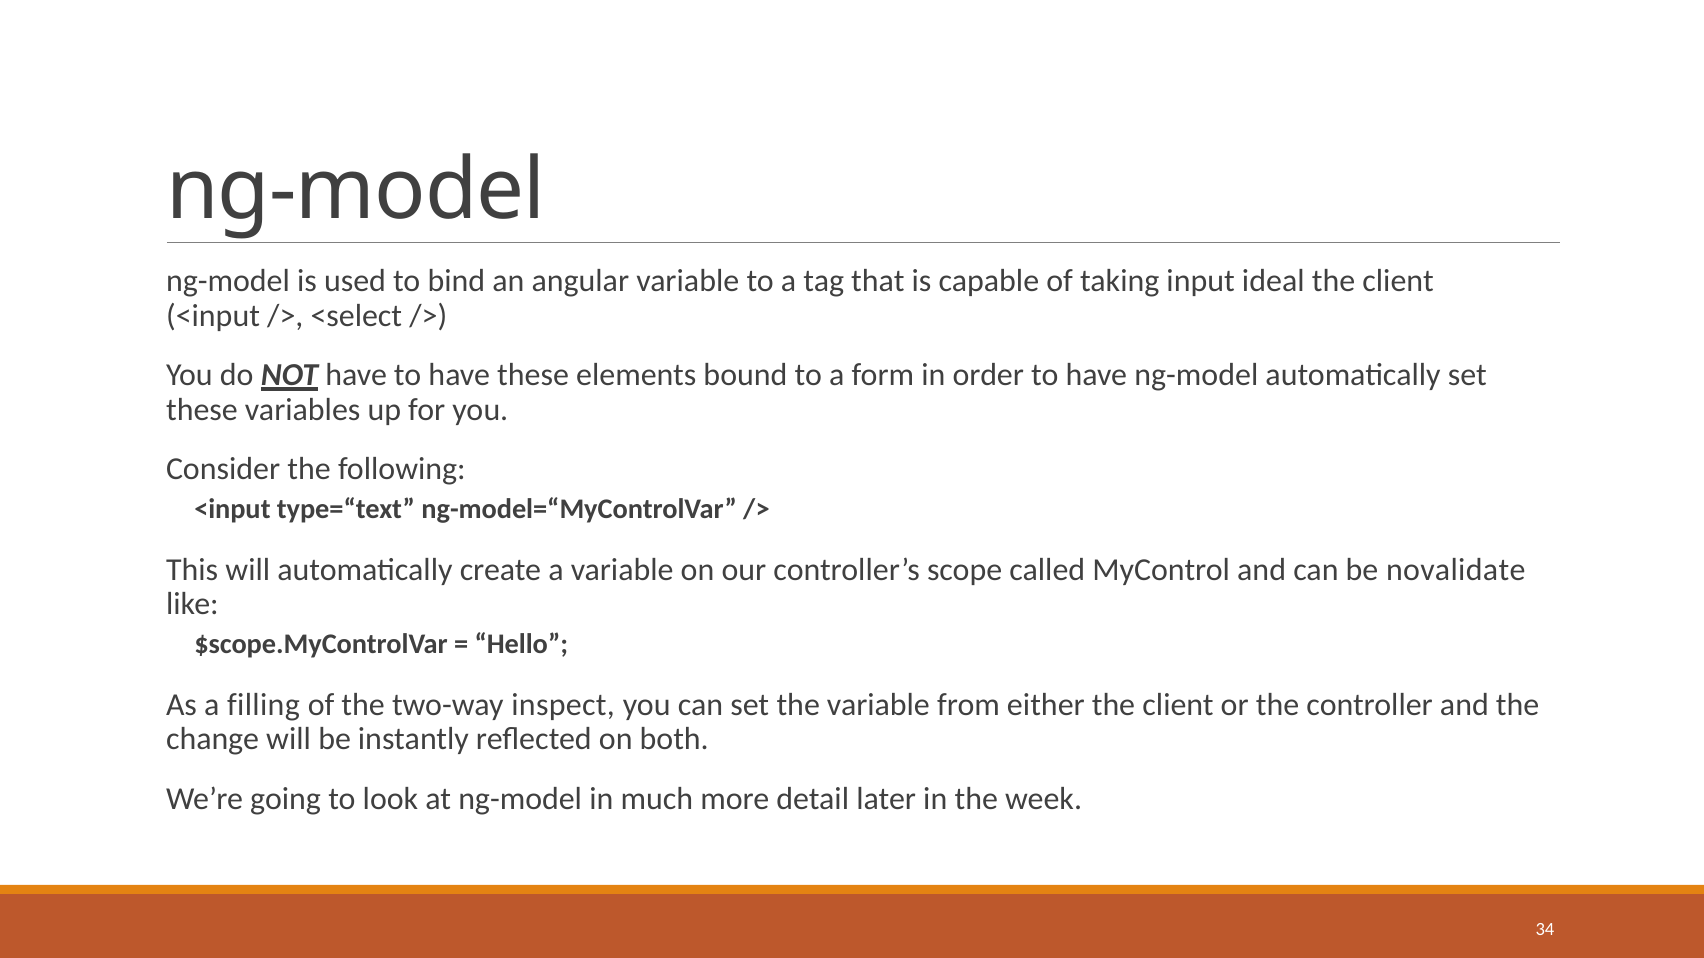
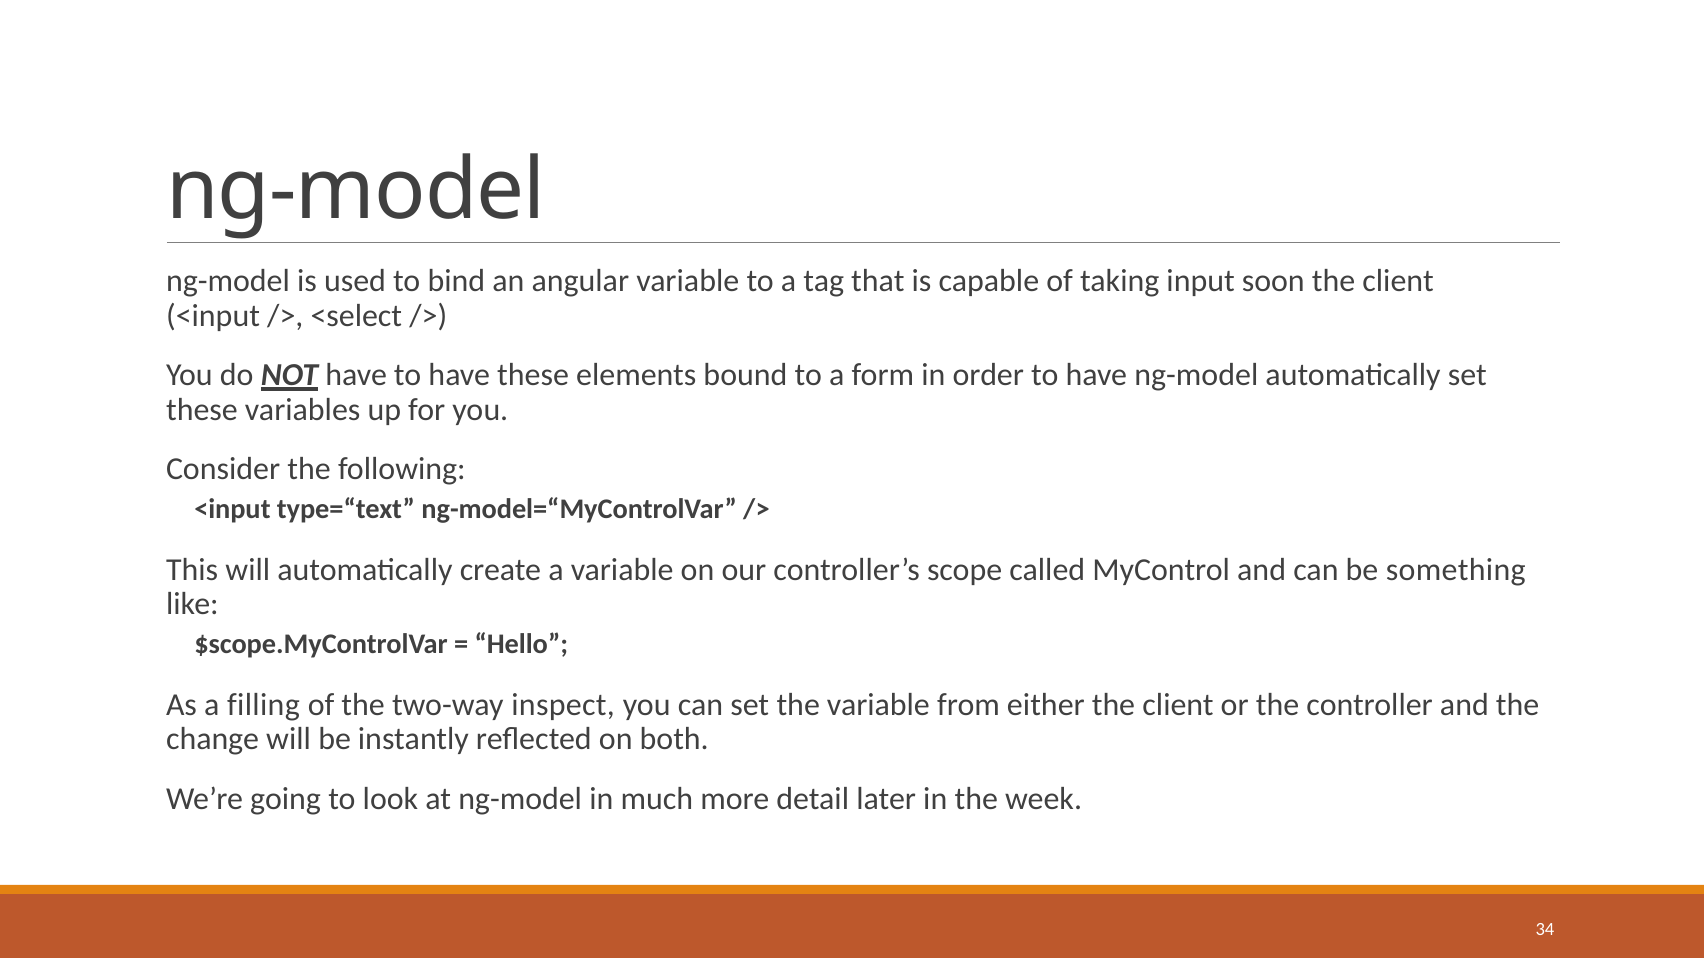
ideal: ideal -> soon (1273, 281)
novalidate: novalidate -> something (1456, 570)
